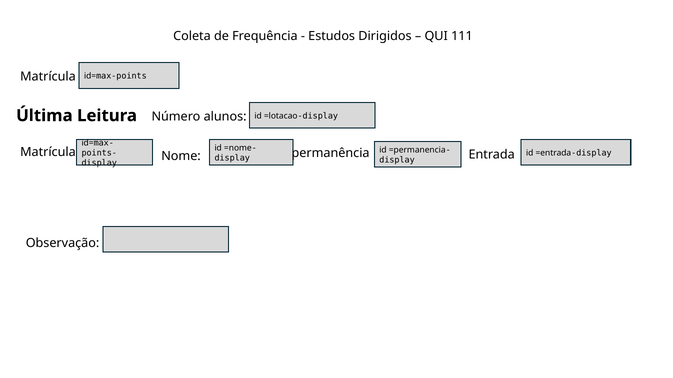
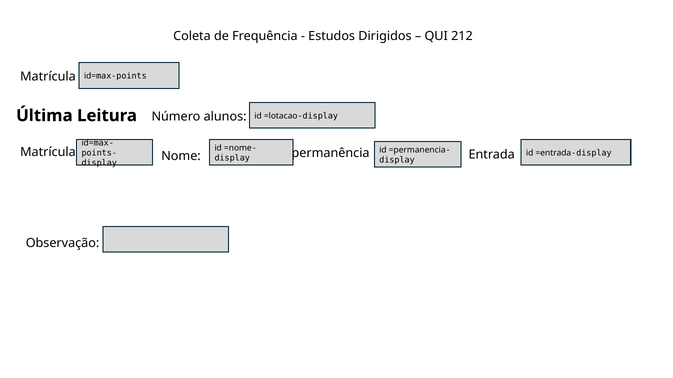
111: 111 -> 212 (462, 36)
